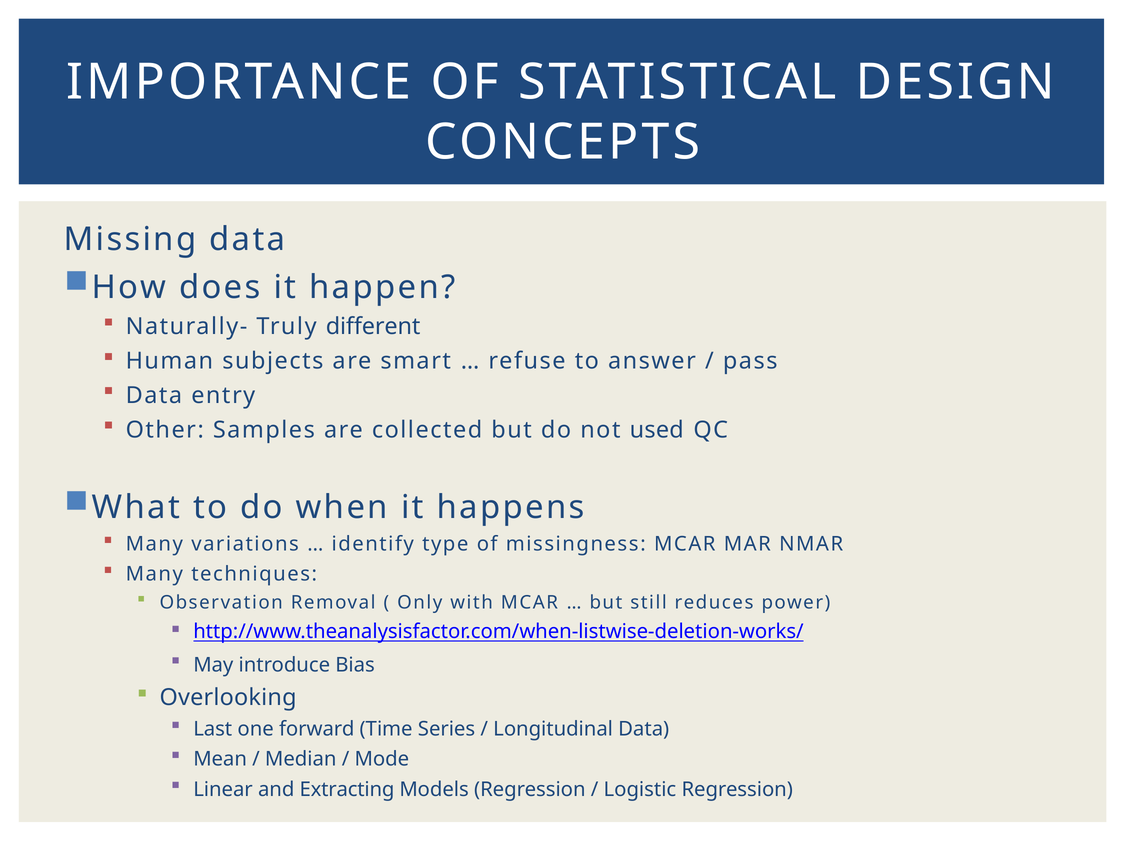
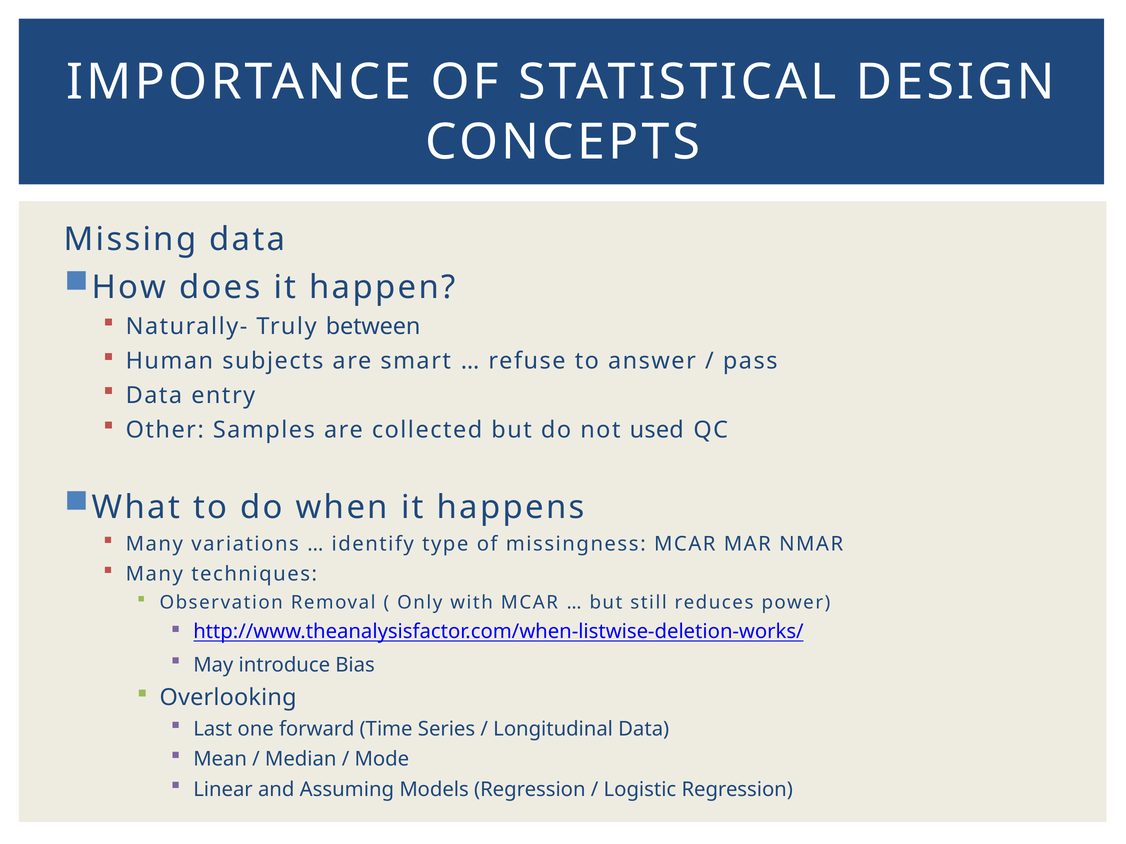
different: different -> between (373, 327)
Extracting: Extracting -> Assuming (347, 790)
